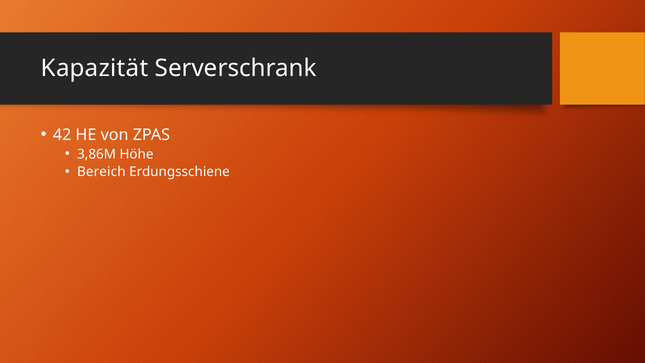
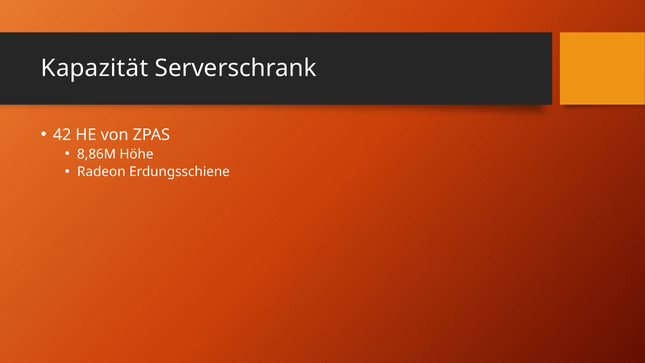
3,86M: 3,86M -> 8,86M (97, 154)
Bereich: Bereich -> Radeon (101, 172)
